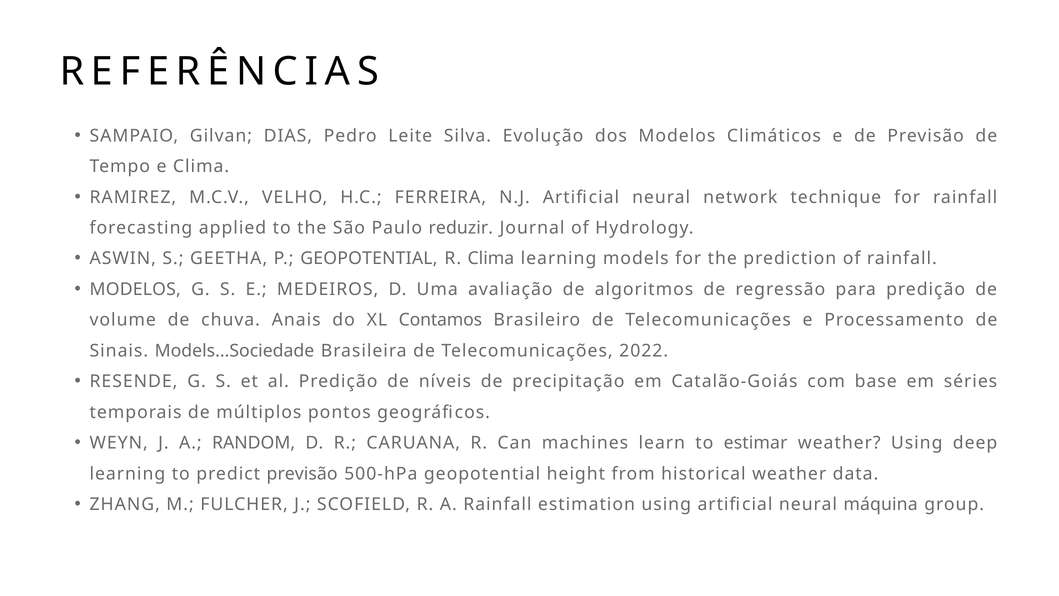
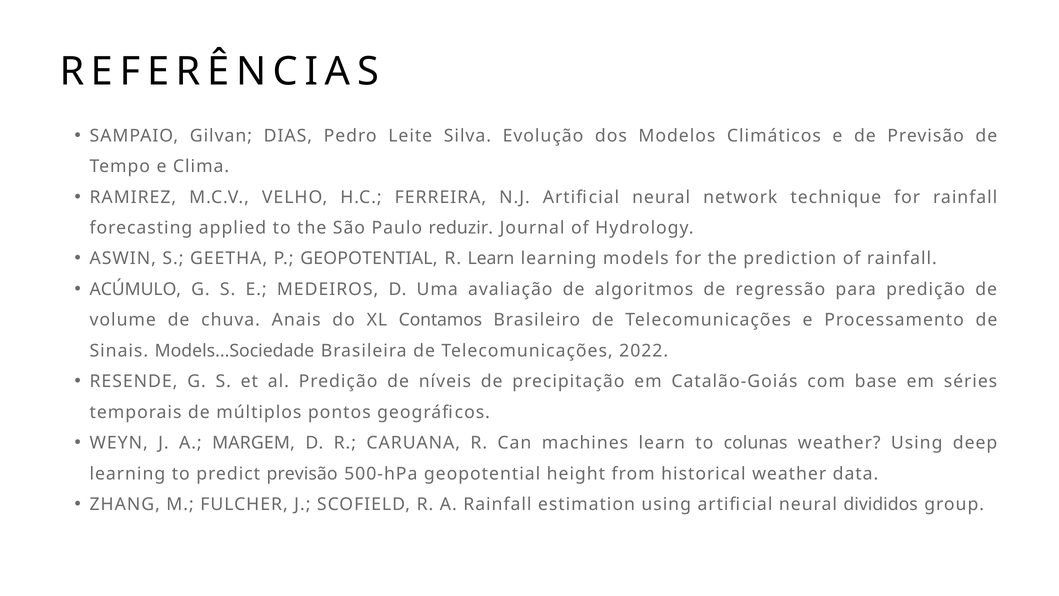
R Clima: Clima -> Learn (491, 259)
MODELOS: MODELOS -> ACÚMULO (135, 289)
RANDOM: RANDOM -> MARGEM (254, 443)
estimar: estimar -> colunas (756, 443)
máquina: máquina -> divididos (881, 504)
